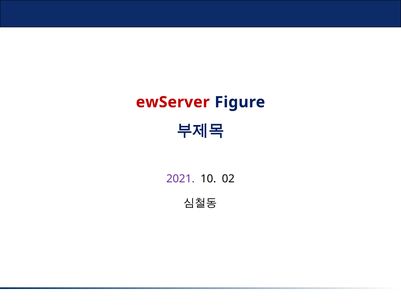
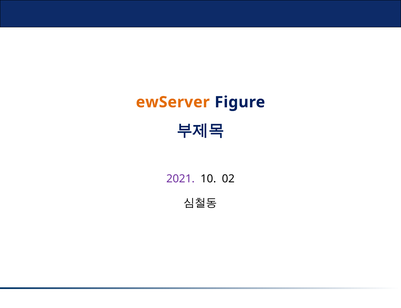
ewServer colour: red -> orange (173, 102)
